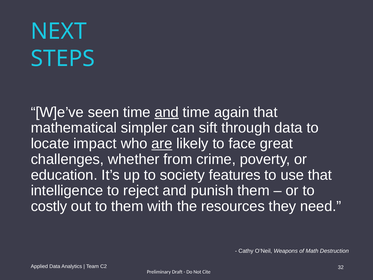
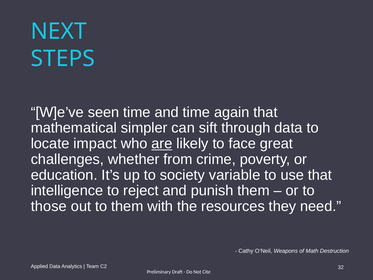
and underline: present -> none (167, 112)
features: features -> variable (235, 175)
costly: costly -> those (49, 206)
